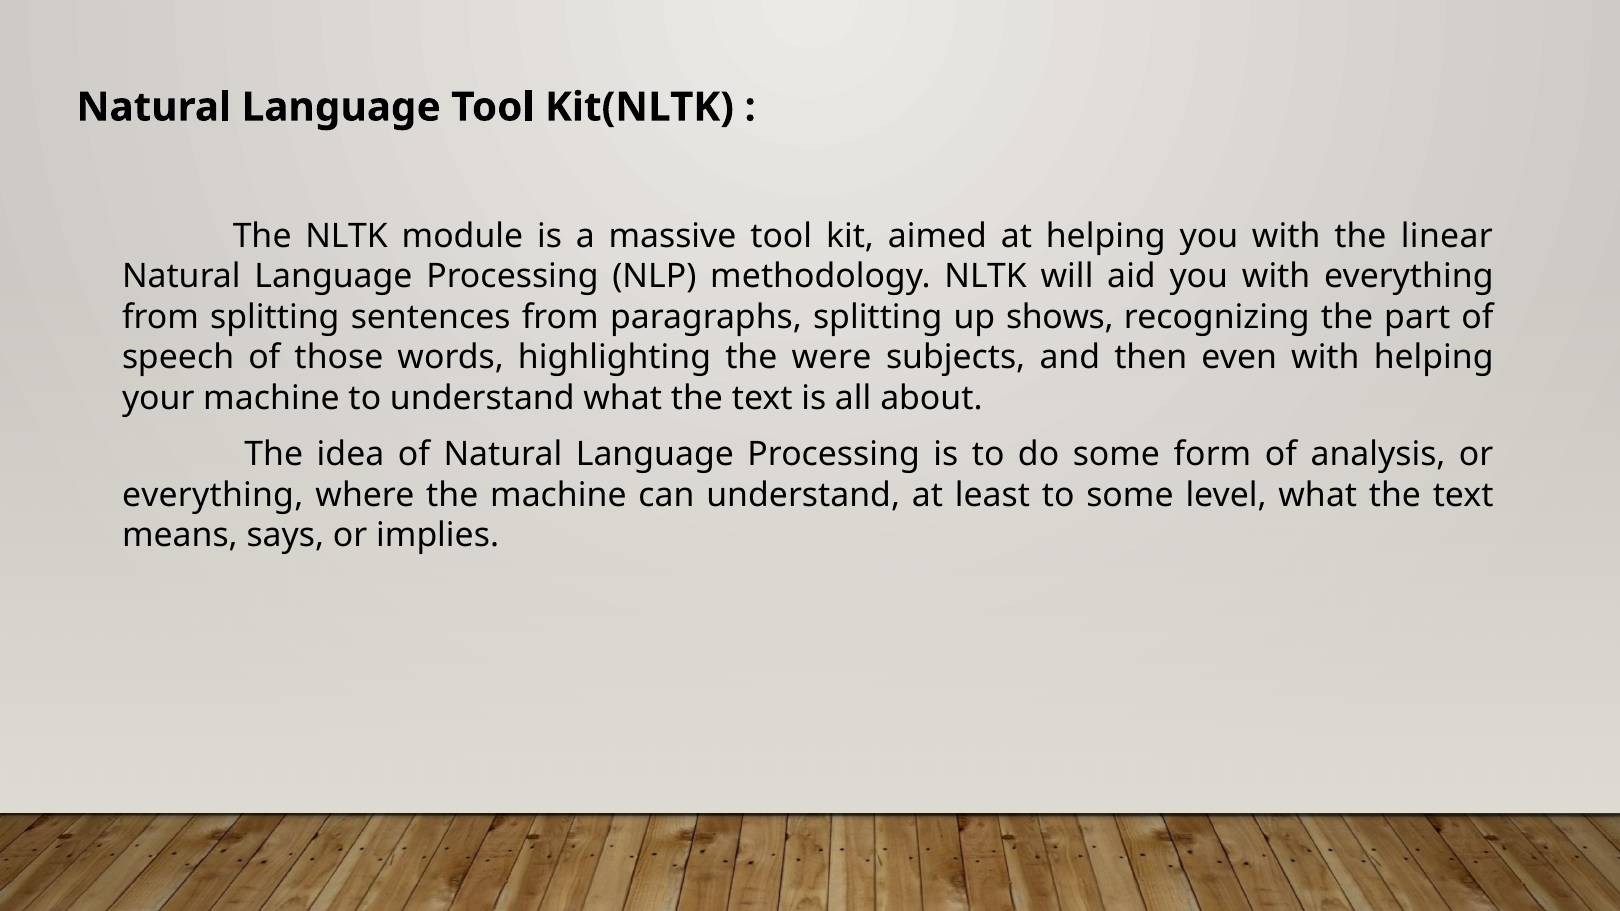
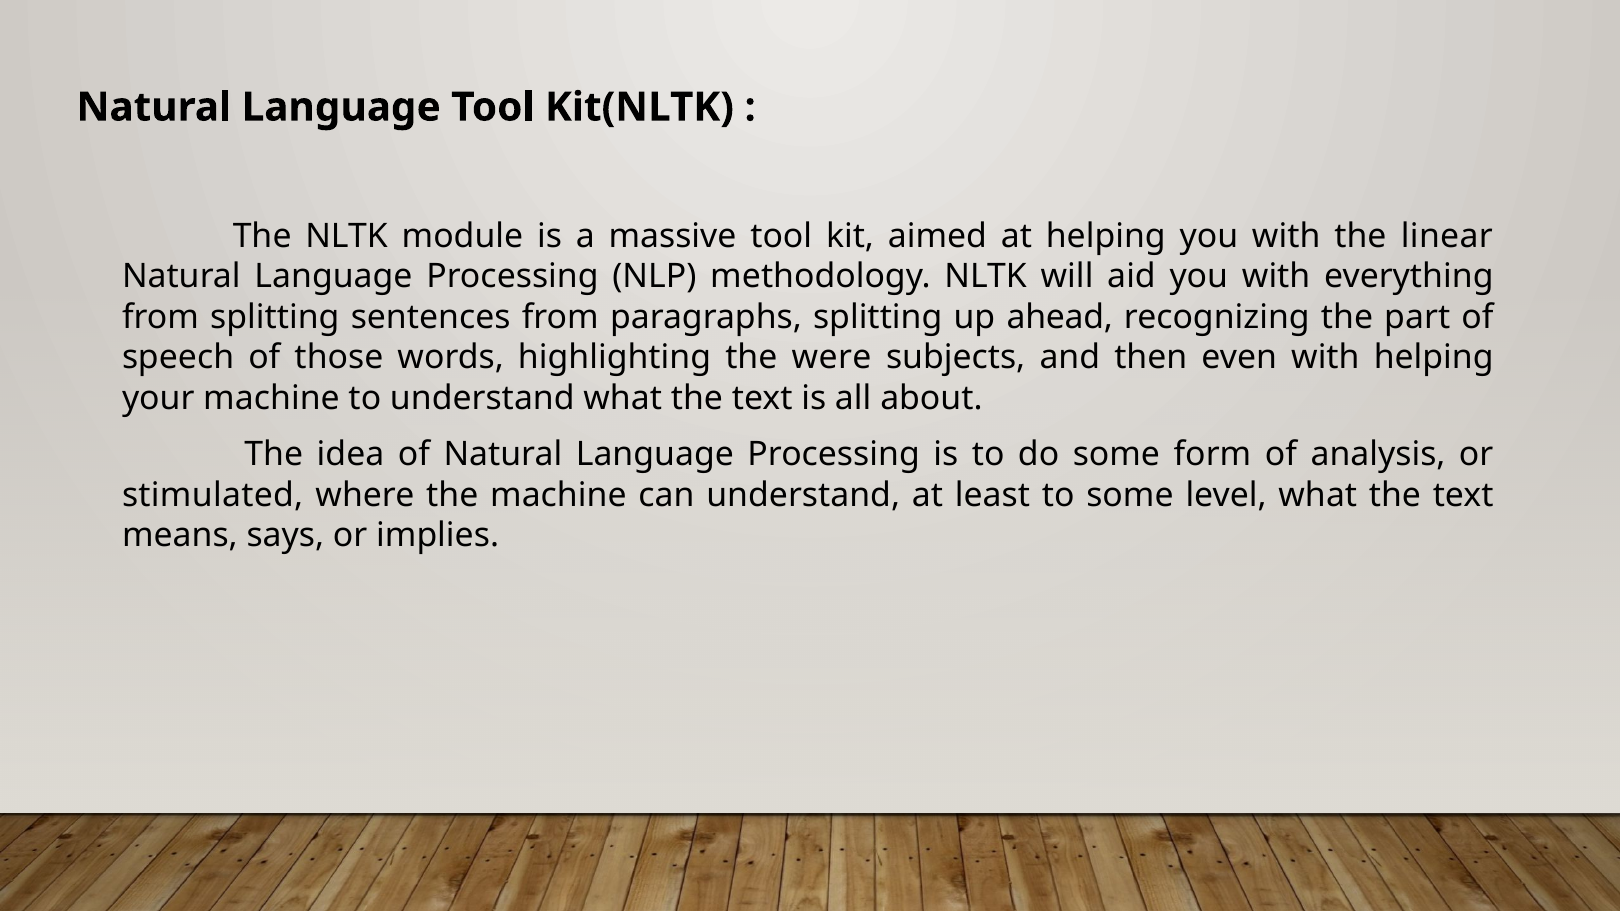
shows: shows -> ahead (1060, 317)
everything: everything -> stimulated (213, 495)
